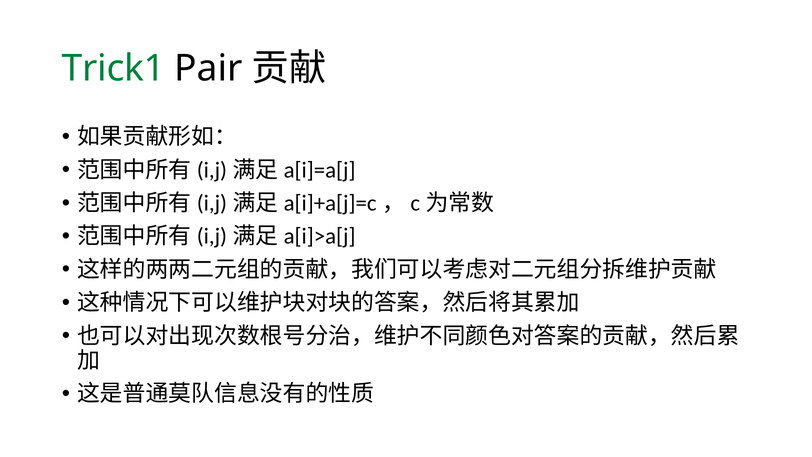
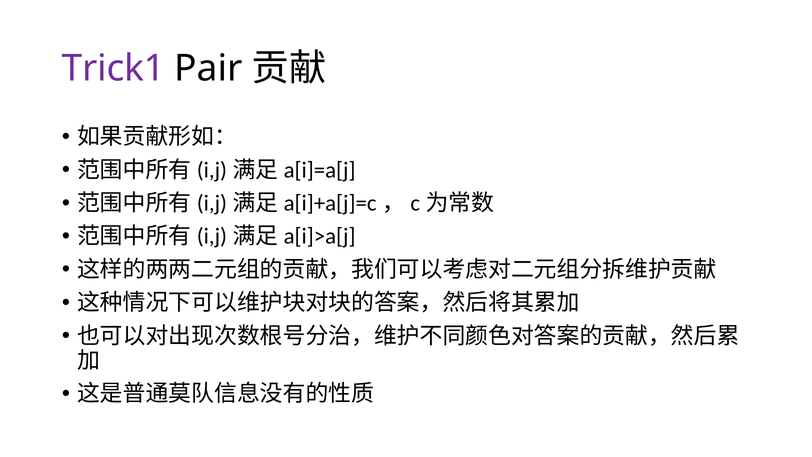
Trick1 colour: green -> purple (113, 68)
